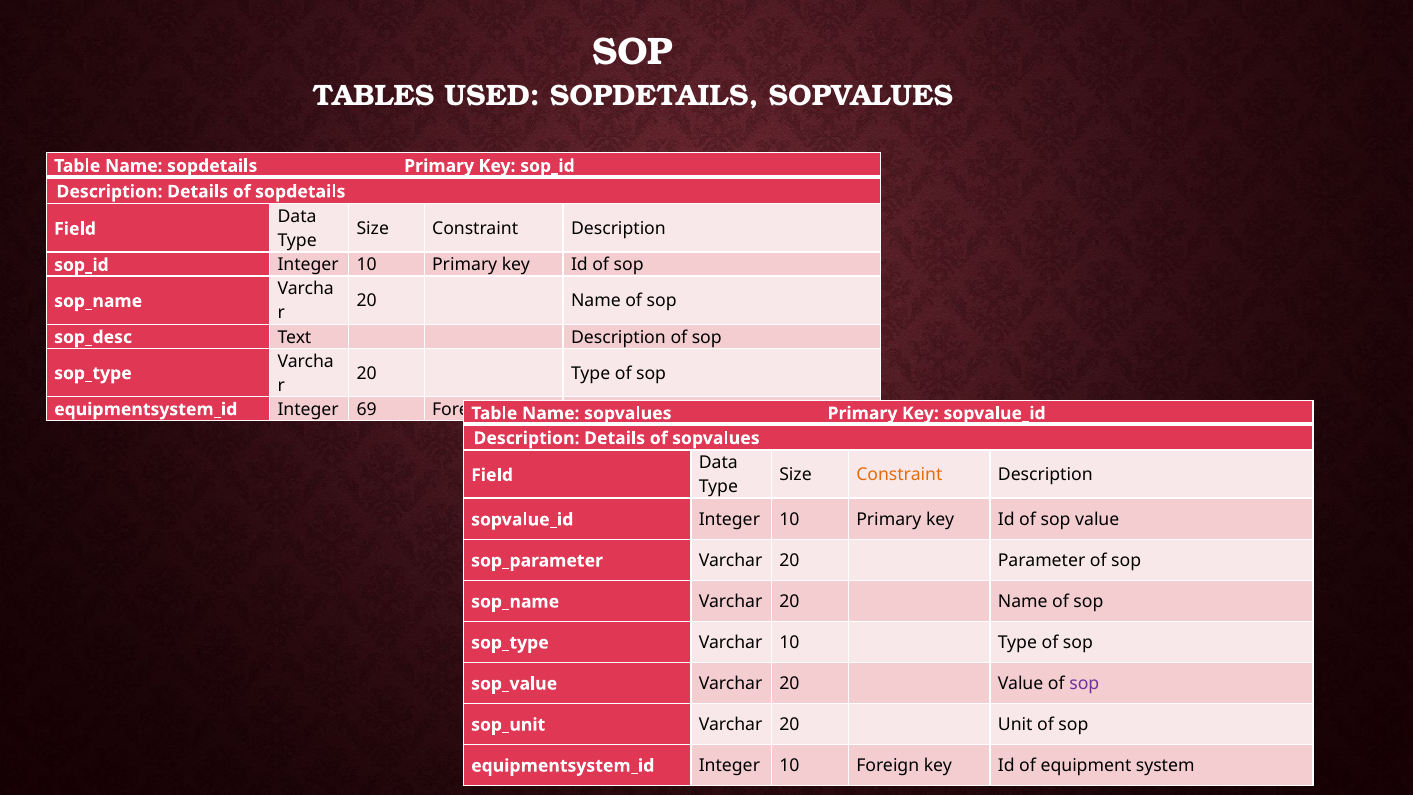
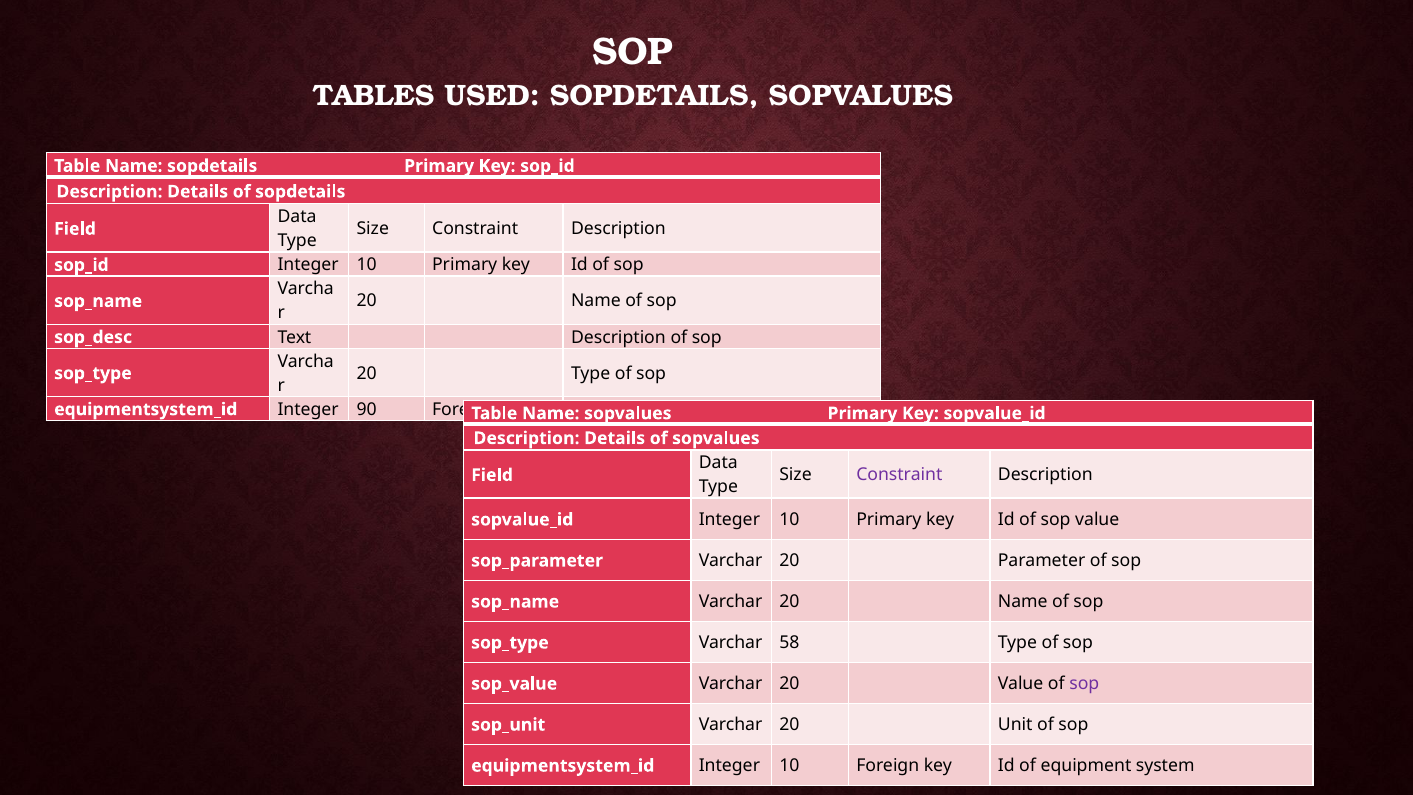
69: 69 -> 90 (367, 409)
Constraint colour: orange -> purple (899, 475)
Varchar 10: 10 -> 58 (789, 643)
